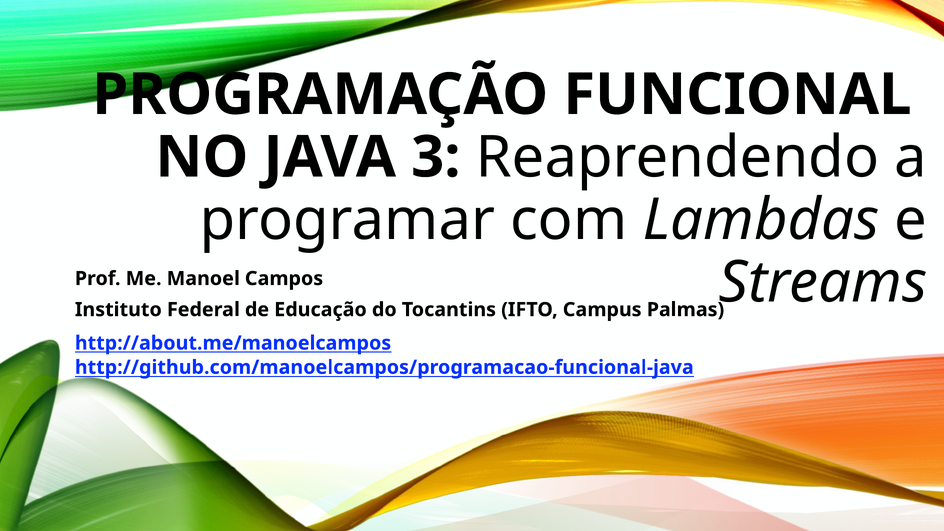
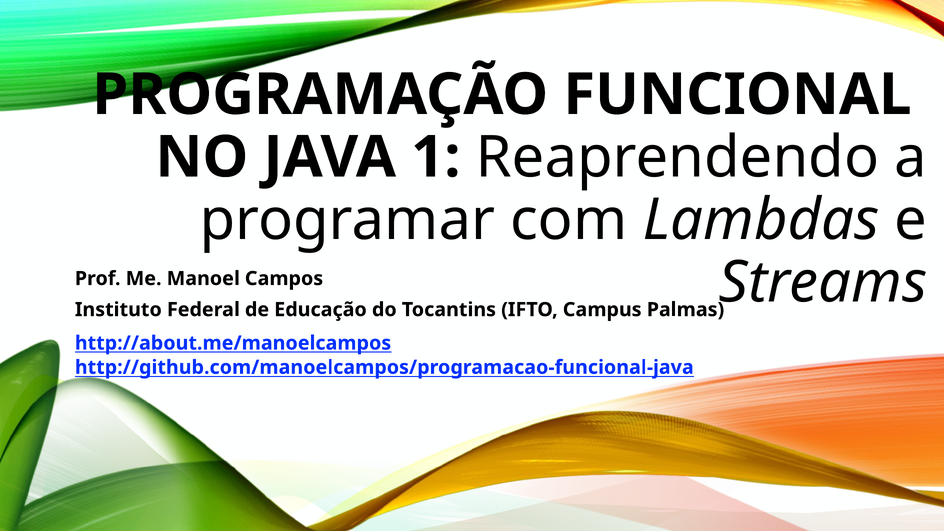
3: 3 -> 1 (436, 157)
